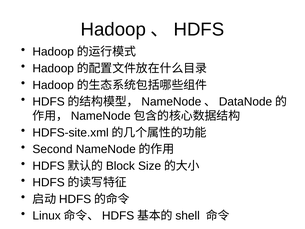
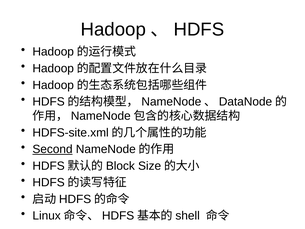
Second underline: none -> present (53, 149)
